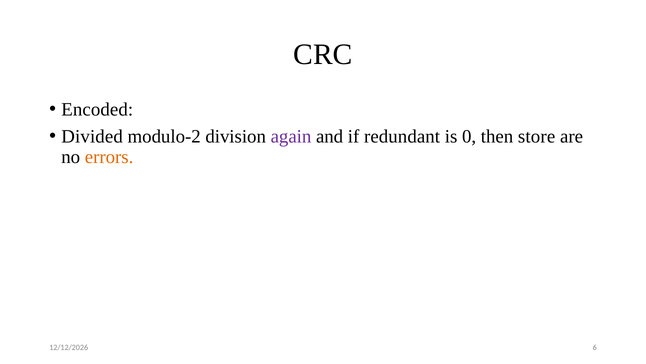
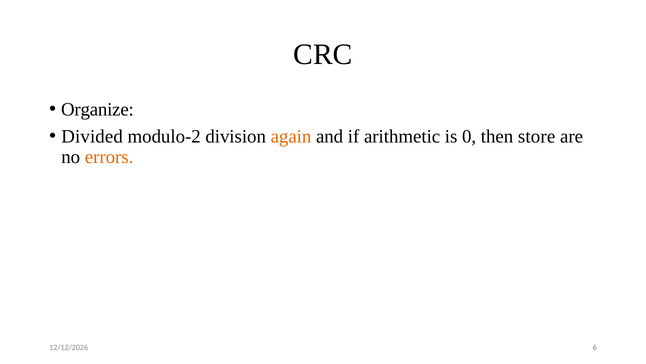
Encoded: Encoded -> Organize (97, 109)
again colour: purple -> orange (291, 136)
redundant: redundant -> arithmetic (402, 136)
